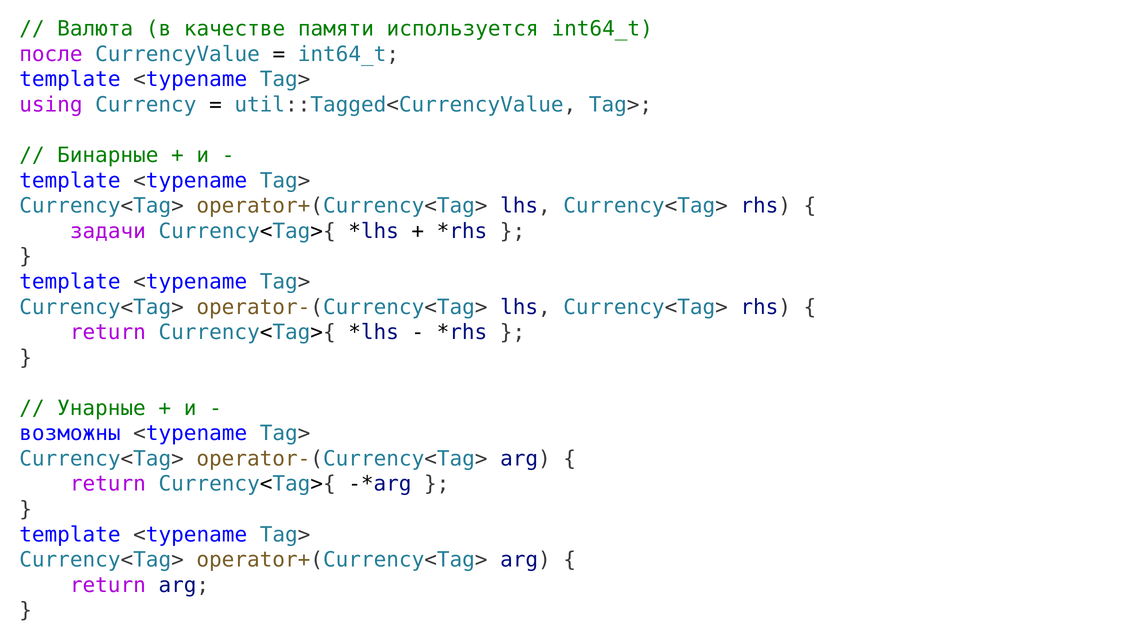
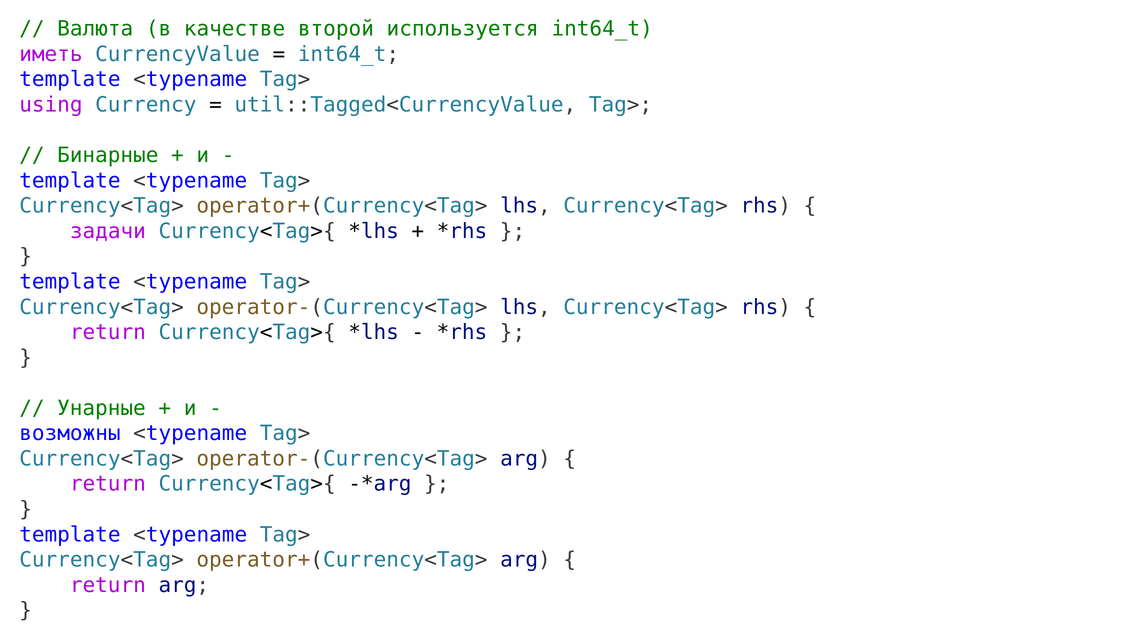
памяти: памяти -> второй (336, 29)
после: после -> иметь (51, 54)
